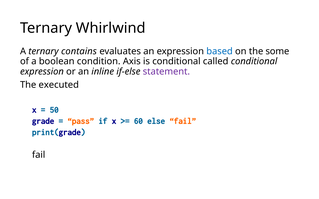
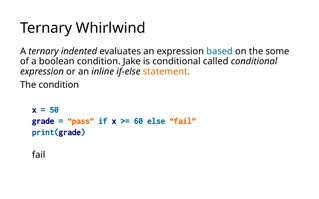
contains: contains -> indented (79, 51)
Axis: Axis -> Jake (132, 62)
statement colour: purple -> orange (166, 72)
The executed: executed -> condition (59, 85)
